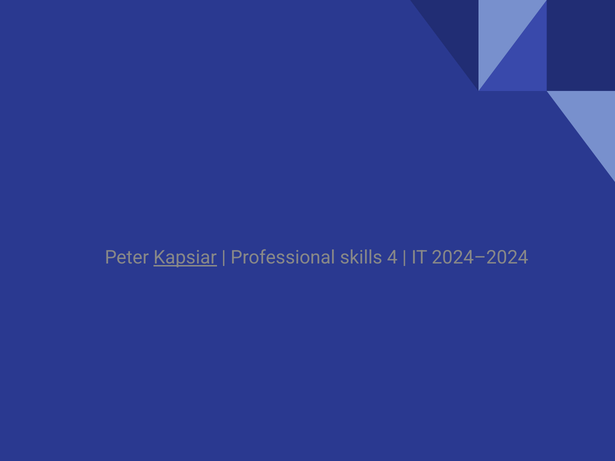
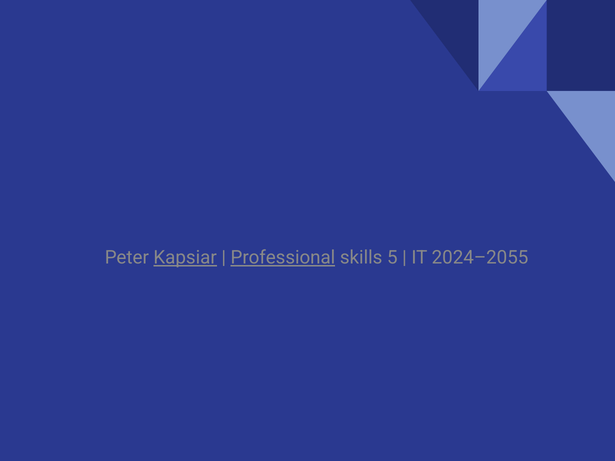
Professional underline: none -> present (283, 258)
4: 4 -> 5 (392, 258)
2024–2024: 2024–2024 -> 2024–2055 (480, 258)
